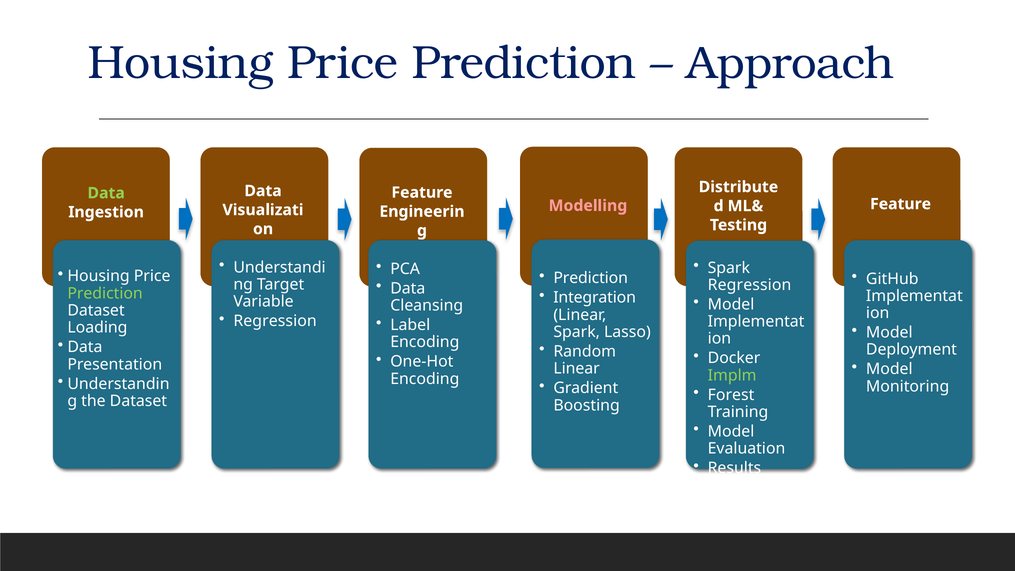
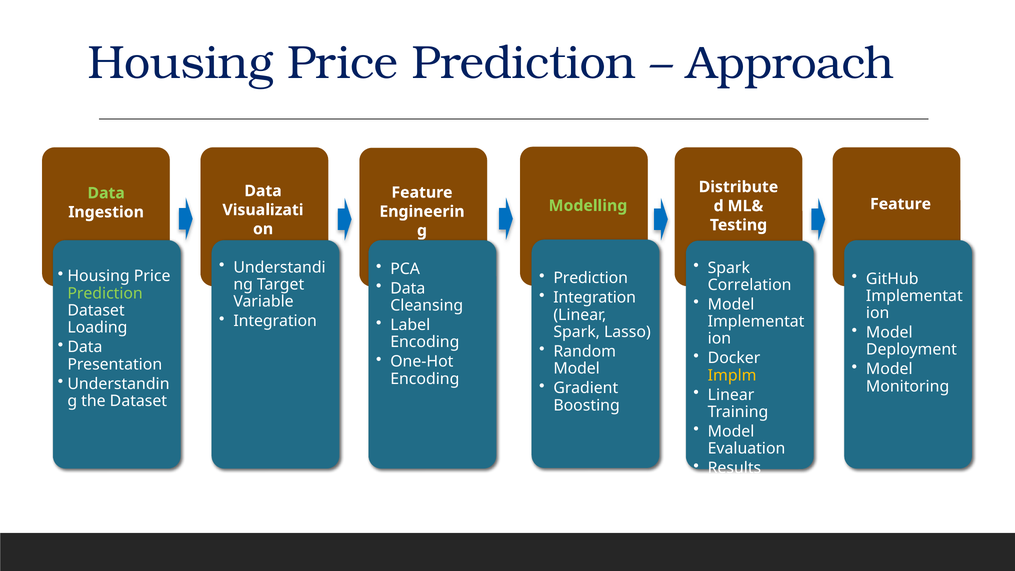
Modelling colour: pink -> light green (588, 206)
Regression: Regression -> Correlation (750, 285)
Regression: Regression -> Integration (275, 321)
Linear: Linear -> Model (577, 369)
Implm colour: light green -> yellow (732, 375)
Forest: Forest -> Linear (731, 395)
